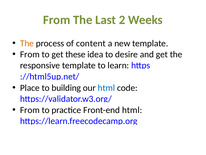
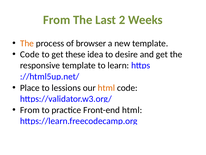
content: content -> browser (91, 43)
From: From -> Code (30, 54)
building: building -> lessions (66, 88)
html colour: blue -> orange (106, 88)
